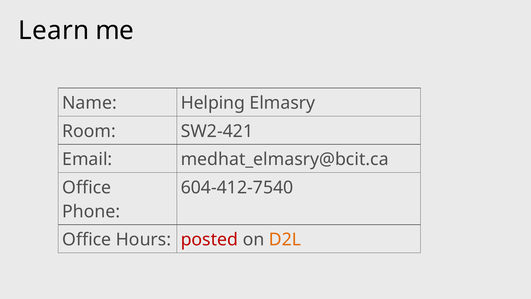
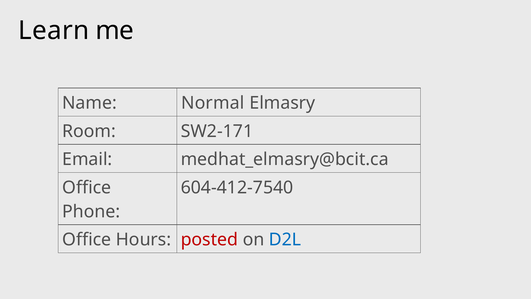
Helping: Helping -> Normal (213, 103)
SW2-421: SW2-421 -> SW2-171 (217, 131)
D2L colour: orange -> blue (285, 240)
